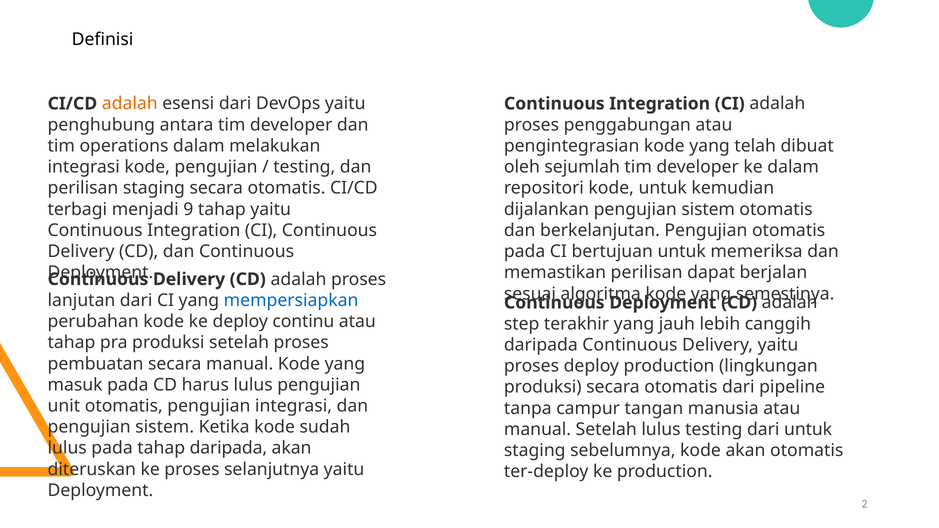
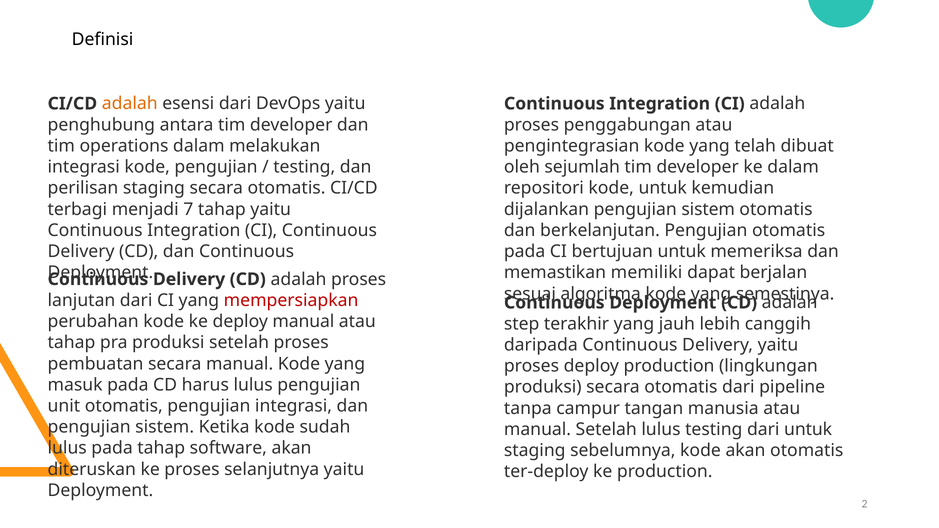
9: 9 -> 7 (188, 209)
memastikan perilisan: perilisan -> memiliki (647, 273)
mempersiapkan colour: blue -> red (291, 300)
deploy continu: continu -> manual (303, 322)
tahap daripada: daripada -> software (228, 448)
